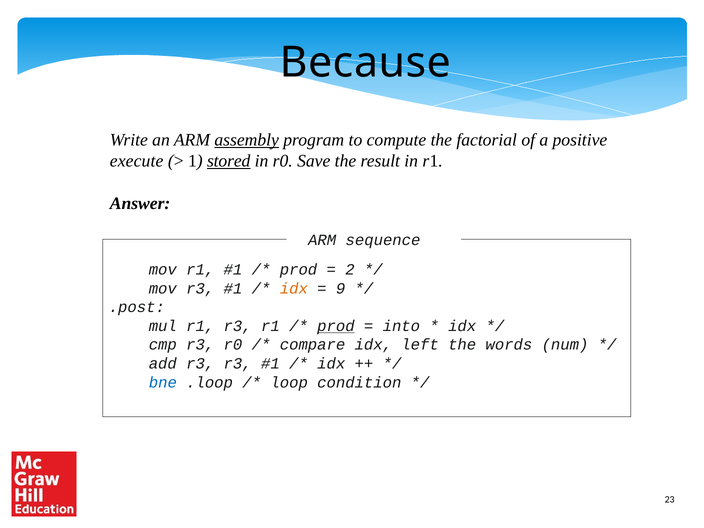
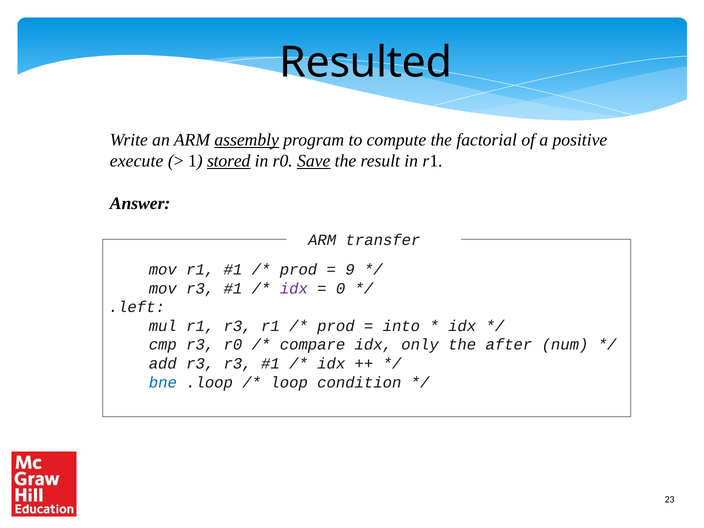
Because: Because -> Resulted (366, 63)
Save underline: none -> present (314, 161)
sequence: sequence -> transfer (383, 240)
2: 2 -> 9 (350, 270)
idx colour: orange -> purple (294, 289)
9: 9 -> 0 (341, 289)
.post: .post -> .left (137, 307)
prod underline: present -> none (336, 326)
left: left -> only (420, 345)
words: words -> after (509, 345)
